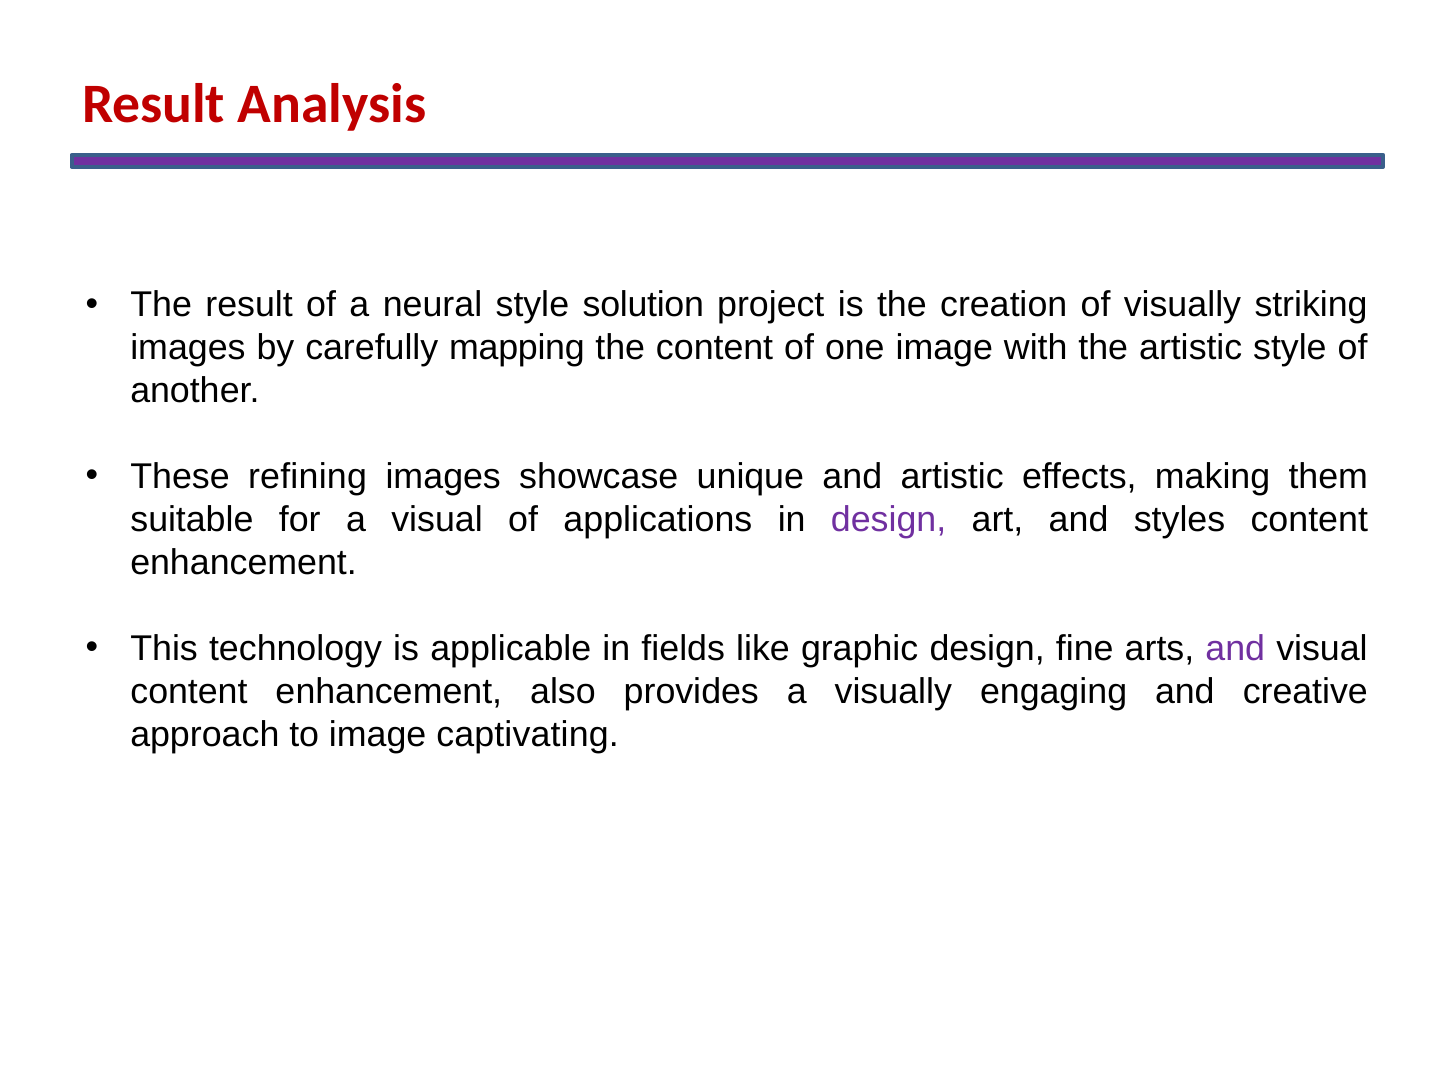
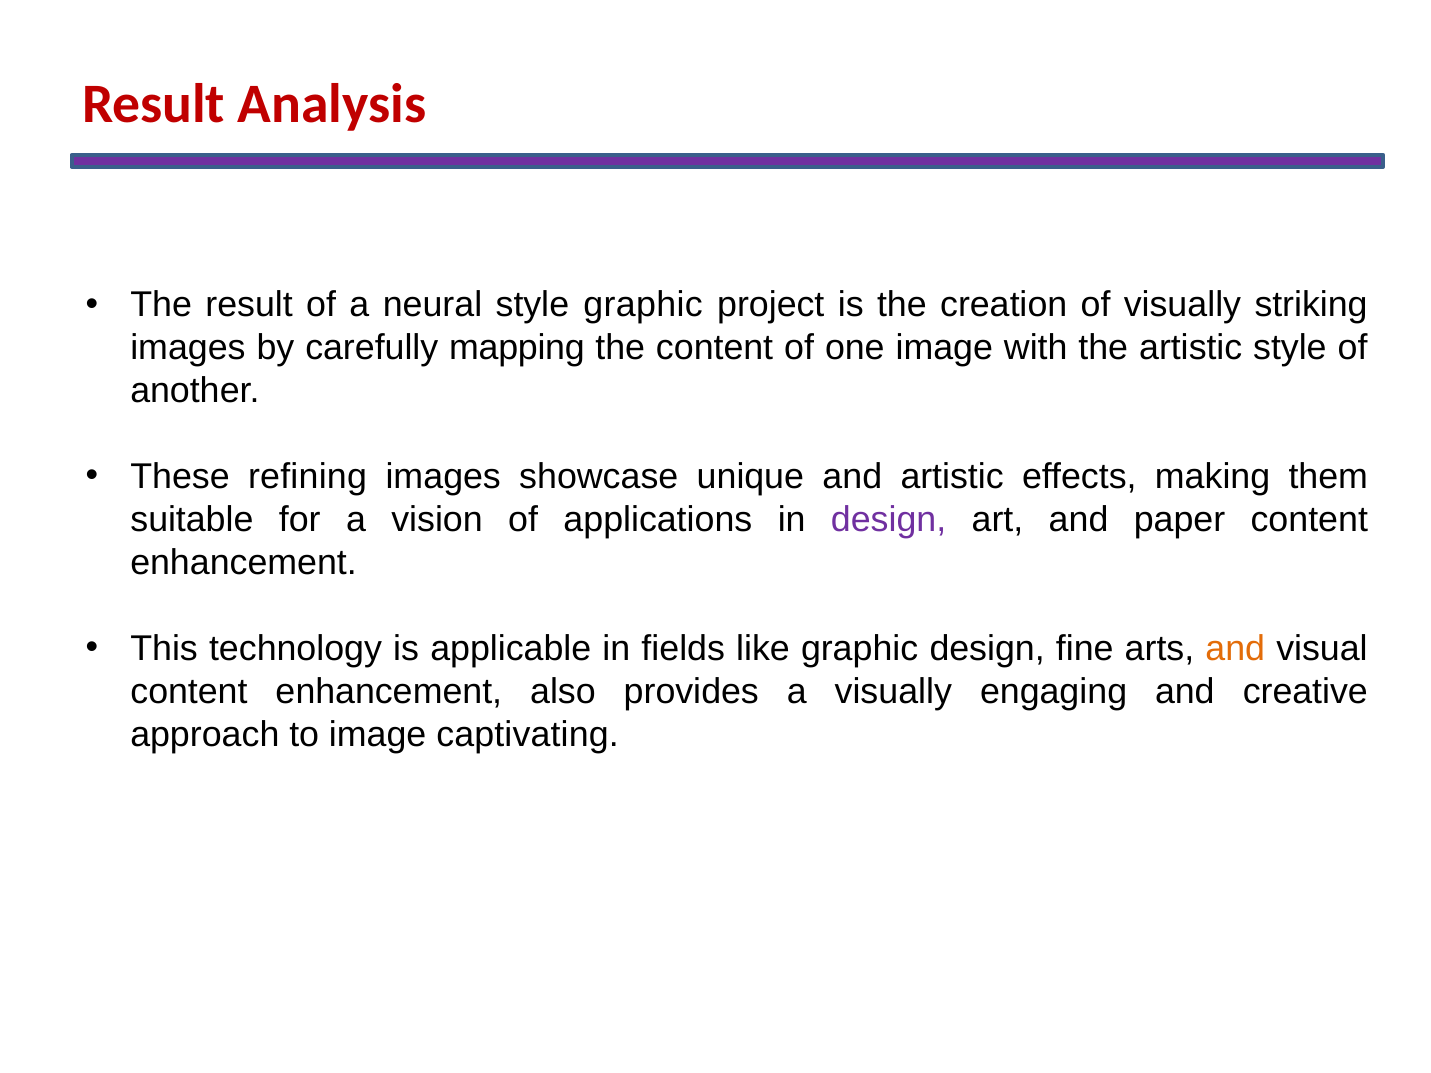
style solution: solution -> graphic (643, 305)
a visual: visual -> vision (437, 520)
styles: styles -> paper (1180, 520)
and colour: purple -> orange (1235, 649)
